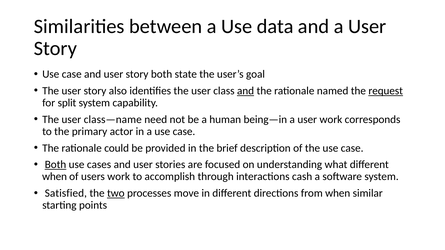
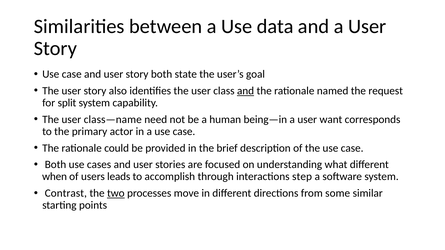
request underline: present -> none (386, 91)
user work: work -> want (331, 120)
Both underline: present -> none (56, 165)
users work: work -> leads (119, 177)
cash: cash -> step (302, 177)
Satisfied: Satisfied -> Contrast (66, 194)
from when: when -> some (338, 194)
